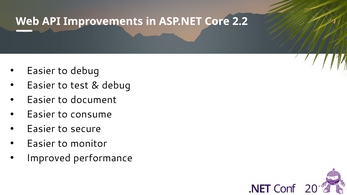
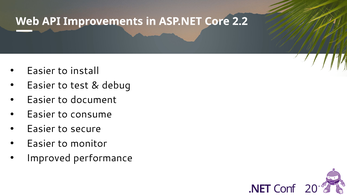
to debug: debug -> install (85, 71)
